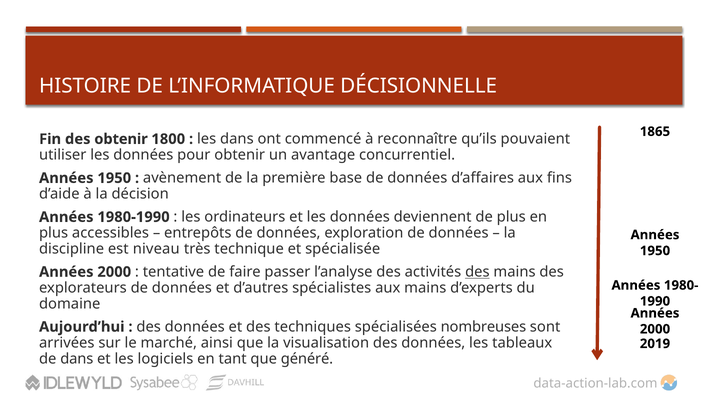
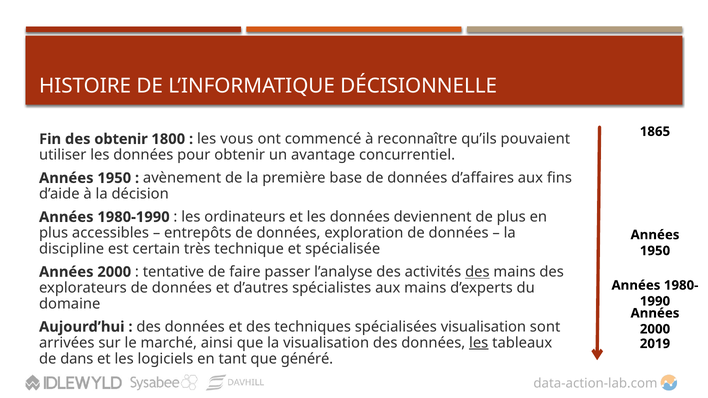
les dans: dans -> vous (237, 139)
niveau: niveau -> certain (156, 249)
spécialisées nombreuses: nombreuses -> visualisation (483, 327)
les underline: none -> present (479, 343)
